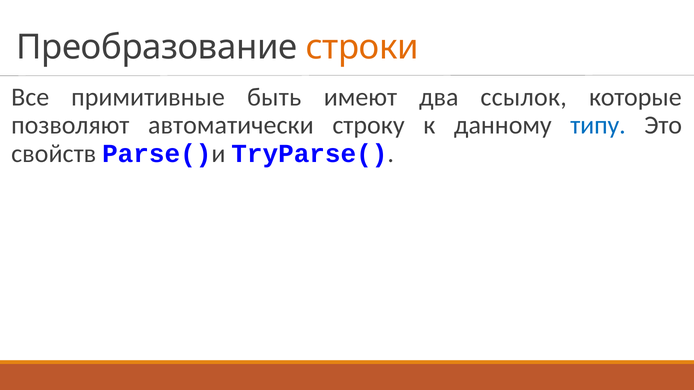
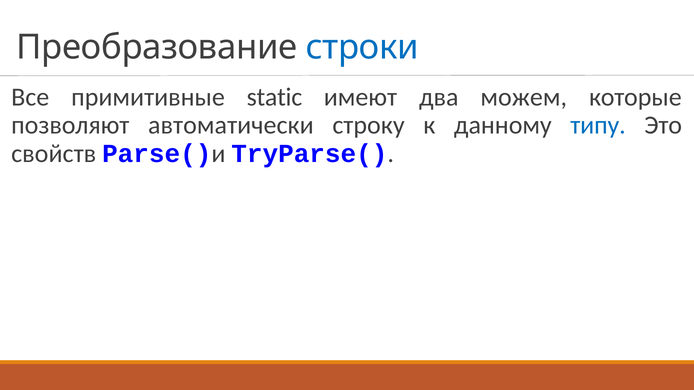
строки colour: orange -> blue (362, 48)
быть: быть -> static (274, 97)
ссылок: ссылок -> можем (524, 97)
